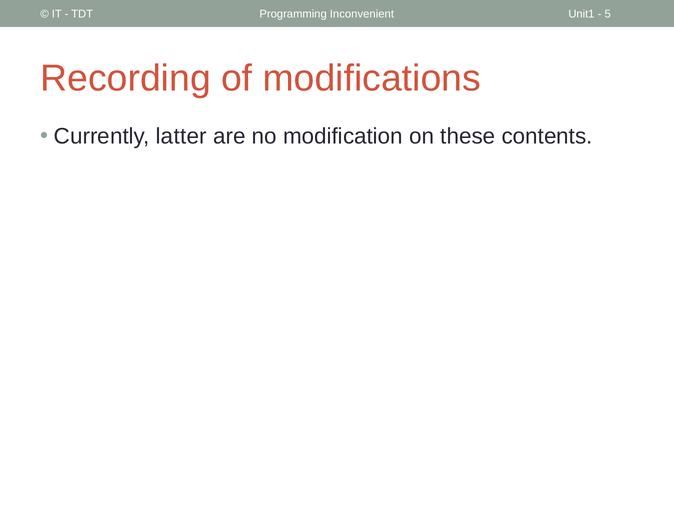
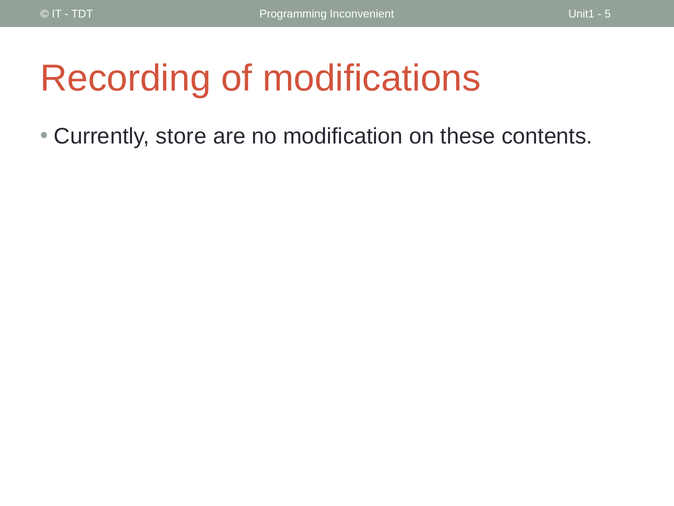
latter: latter -> store (181, 136)
